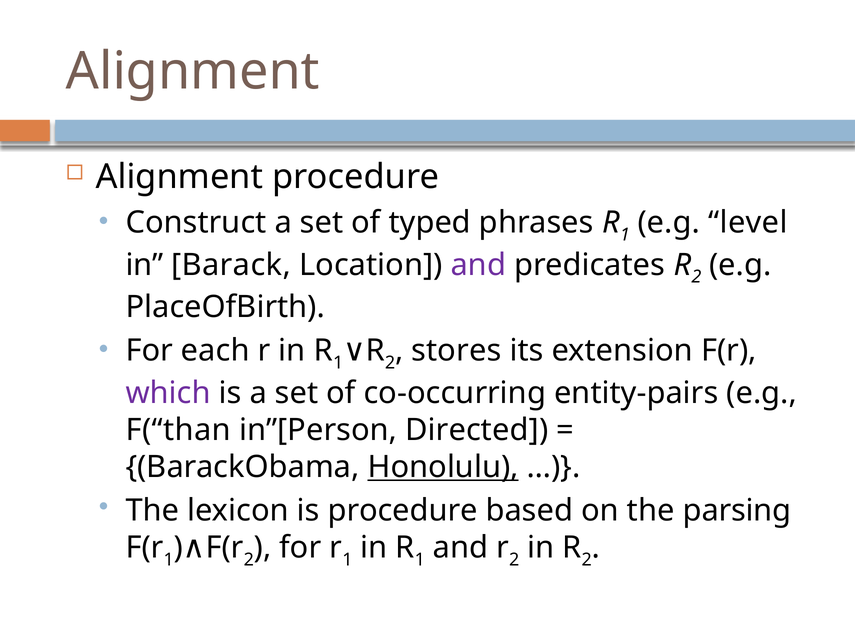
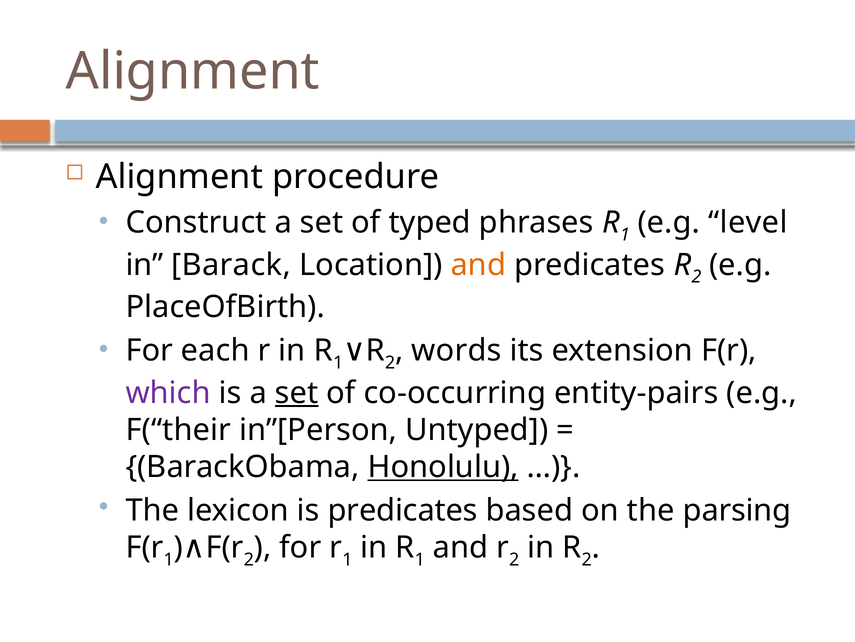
and colour: purple -> orange (478, 265)
stores: stores -> words (456, 350)
set underline: none -> present (297, 392)
F(“than: F(“than -> F(“their (178, 429)
Directed: Directed -> Untyped (477, 429)
is procedure: procedure -> predicates (403, 510)
